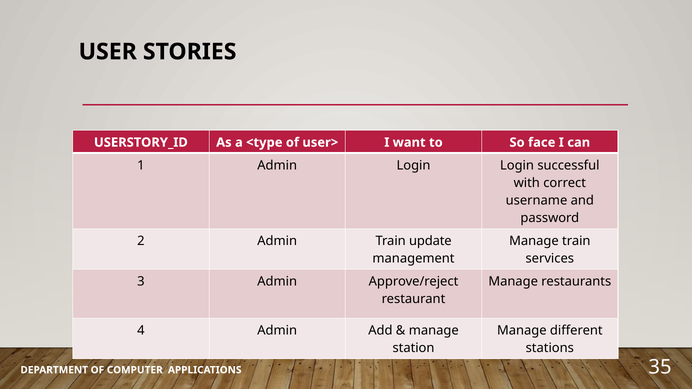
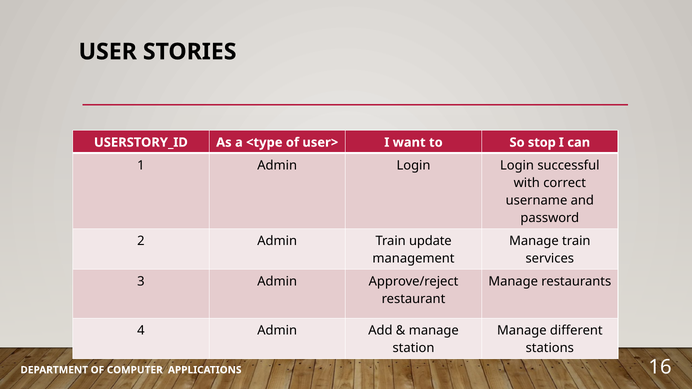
face: face -> stop (542, 143)
35: 35 -> 16 (660, 367)
